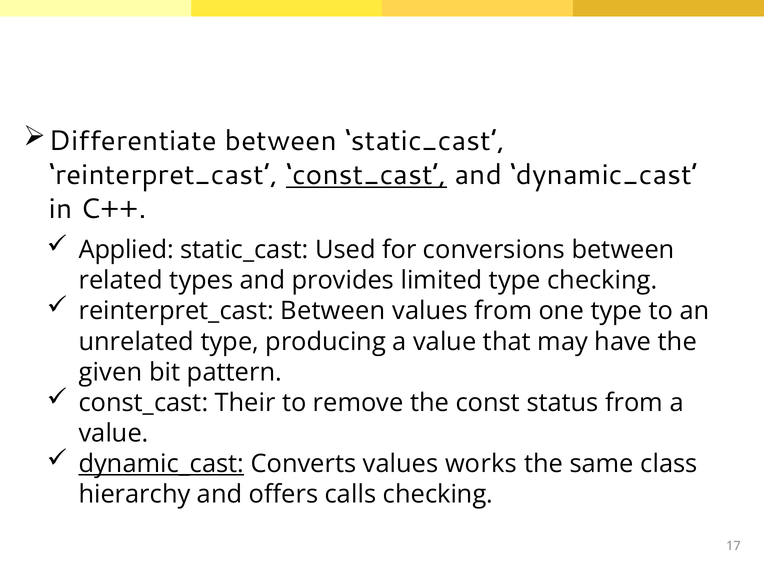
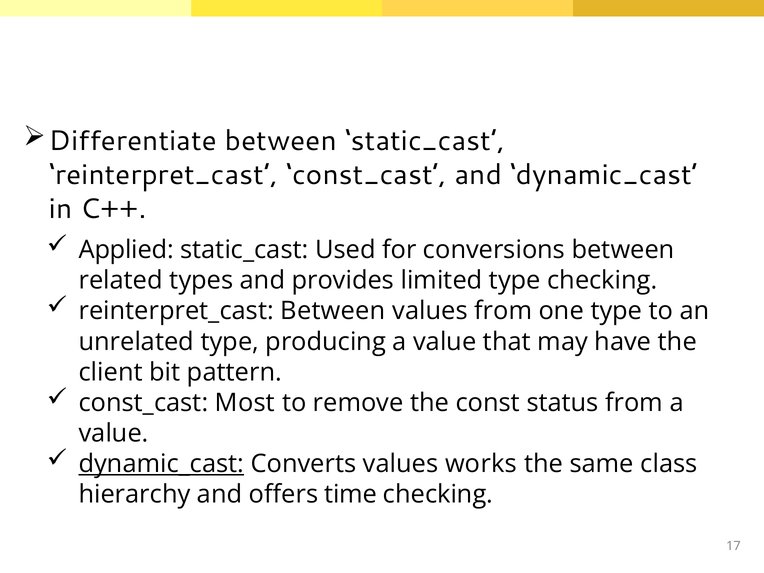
const_cast underline: present -> none (366, 175)
given: given -> client (111, 372)
Their: Their -> Most (245, 403)
calls: calls -> time (351, 494)
